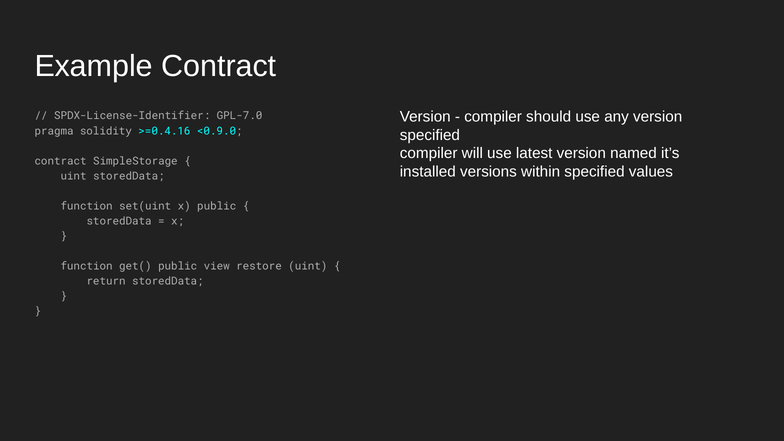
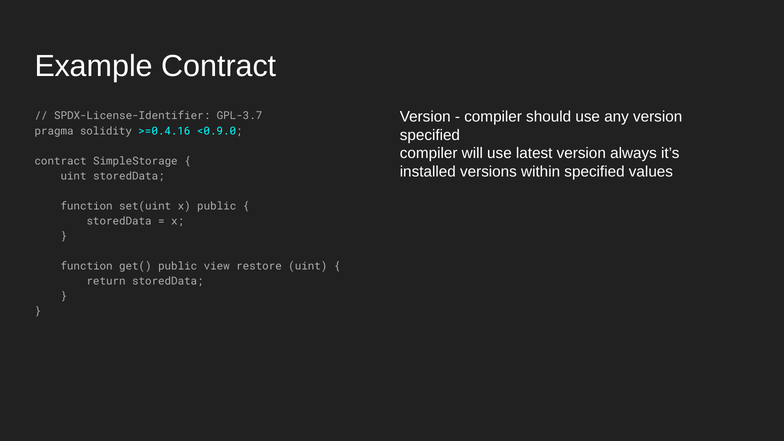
GPL-7.0: GPL-7.0 -> GPL-3.7 (240, 116)
named: named -> always (633, 153)
